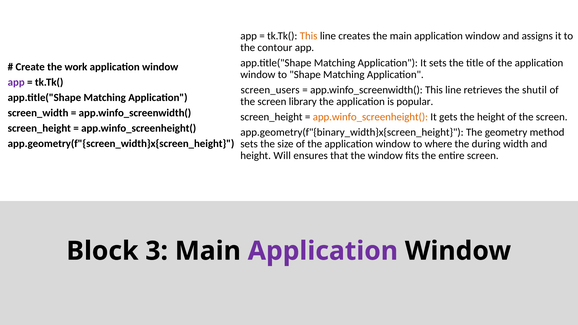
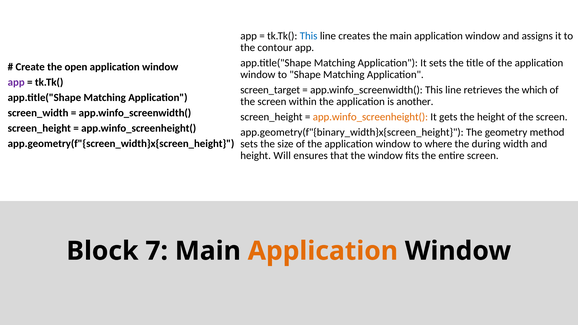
This colour: orange -> blue (309, 36)
work: work -> open (76, 67)
screen_users: screen_users -> screen_target (270, 90)
shutil: shutil -> which (535, 90)
library: library -> within (303, 102)
popular: popular -> another (415, 102)
3: 3 -> 7 (157, 251)
Application colour: purple -> orange (323, 251)
